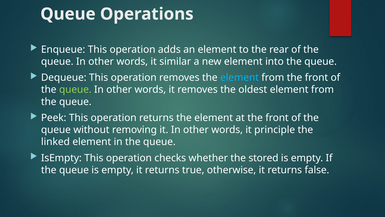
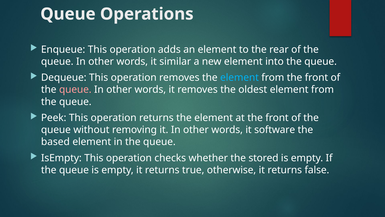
queue colour: light green -> pink (75, 89)
principle: principle -> software (275, 130)
linked: linked -> based (55, 142)
